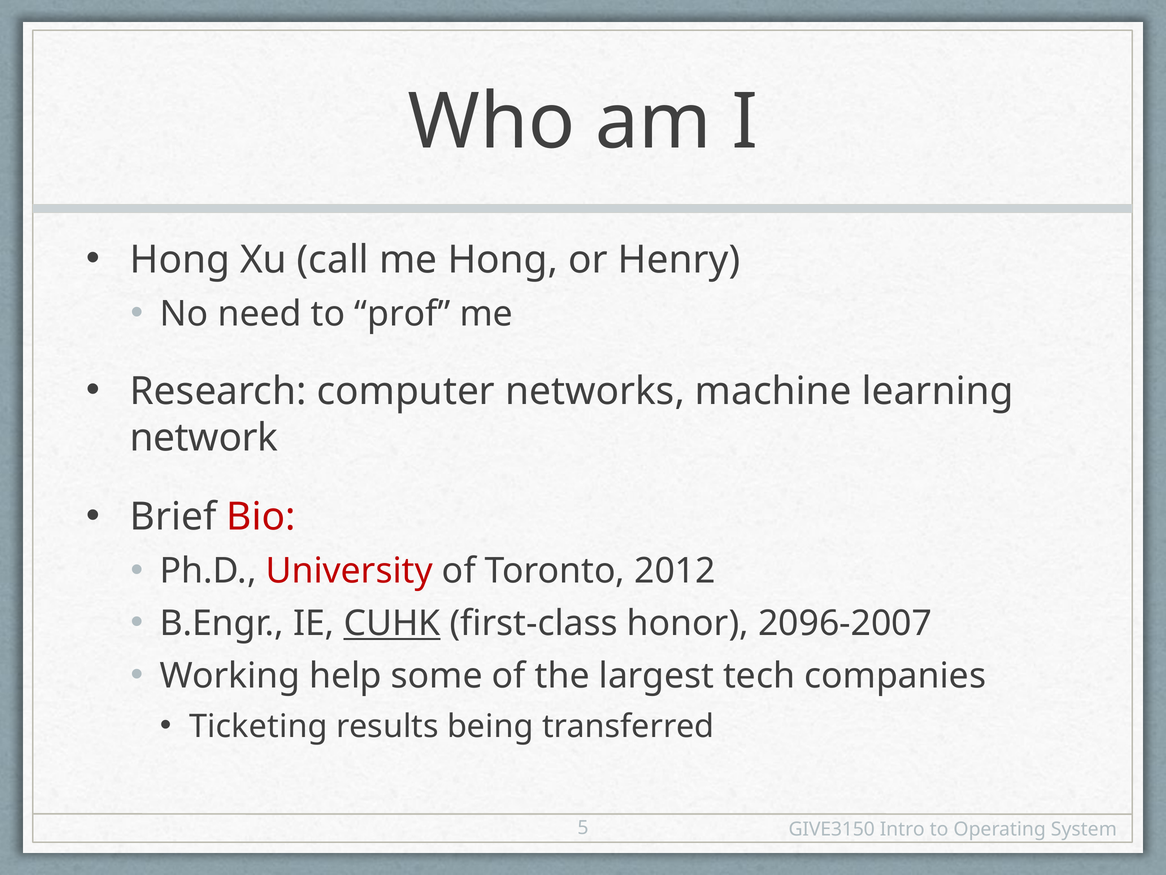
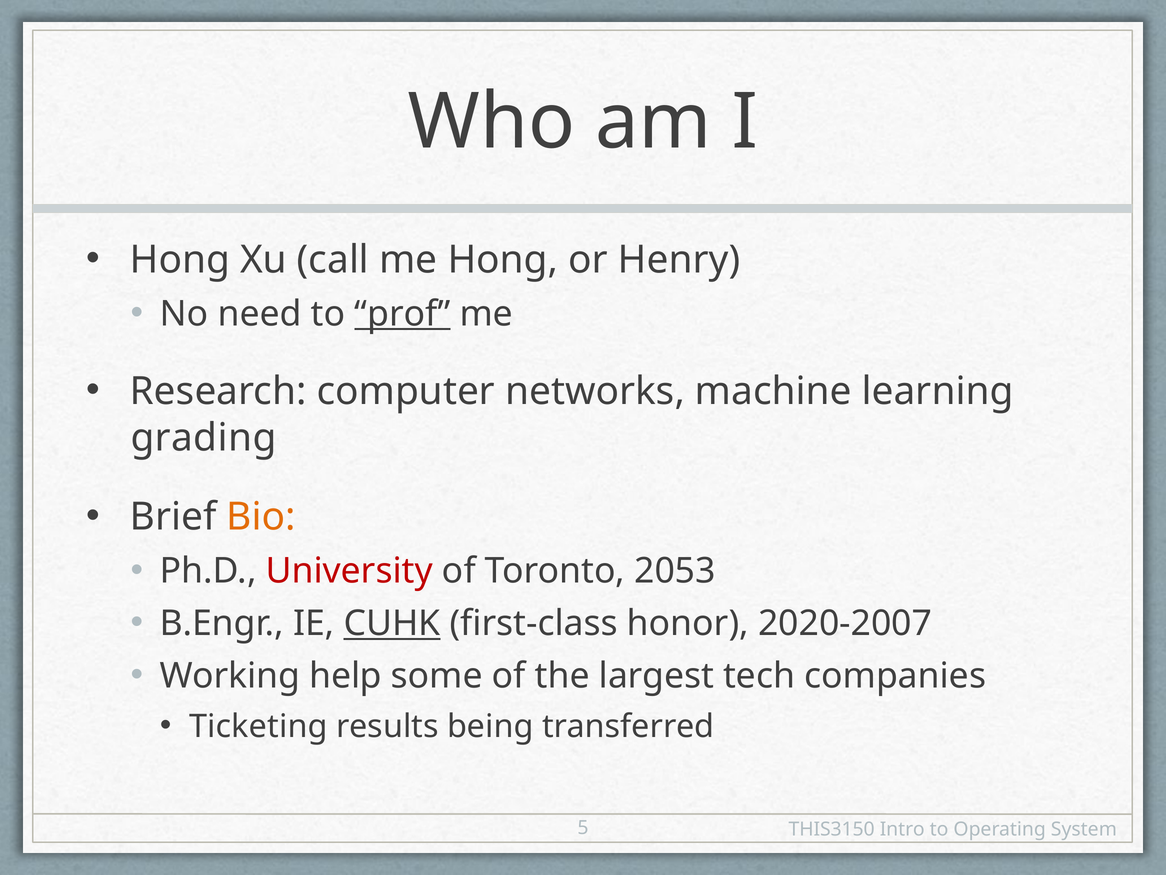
prof underline: none -> present (402, 314)
network: network -> grading (204, 438)
Bio colour: red -> orange (261, 517)
2012: 2012 -> 2053 (675, 571)
2096-2007: 2096-2007 -> 2020-2007 (845, 623)
GIVE3150: GIVE3150 -> THIS3150 (832, 829)
